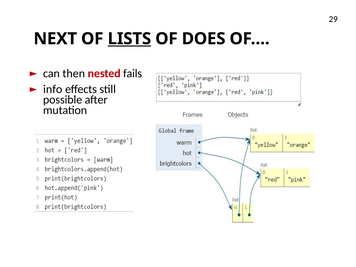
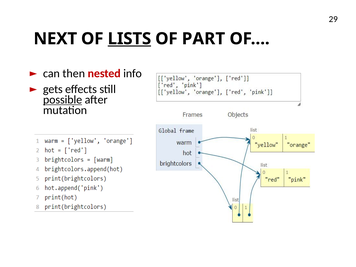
DOES: DOES -> PART (203, 39)
fails: fails -> info (133, 73)
info: info -> gets (53, 89)
possible underline: none -> present (63, 100)
